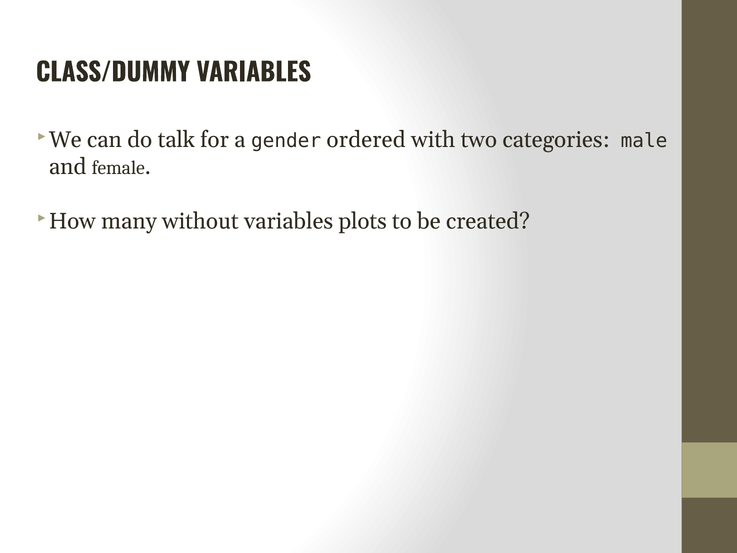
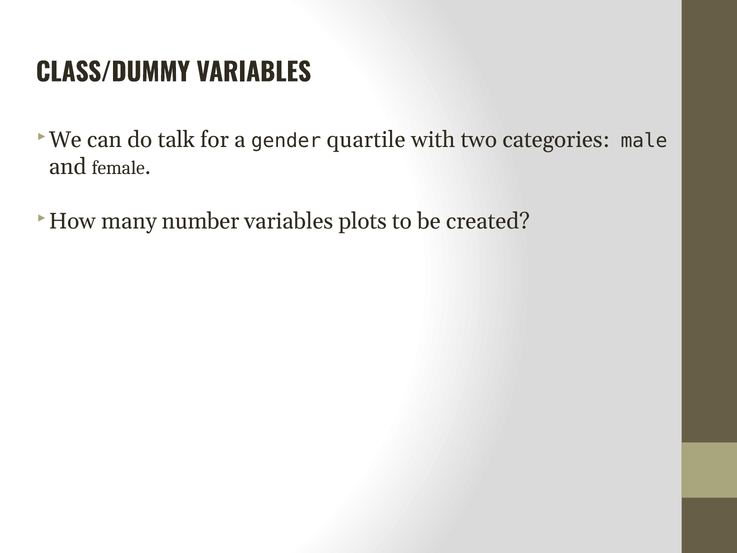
ordered: ordered -> quartile (366, 140)
without: without -> number (201, 221)
